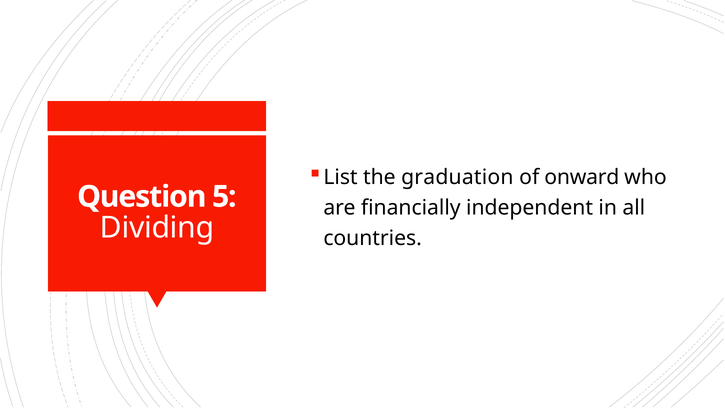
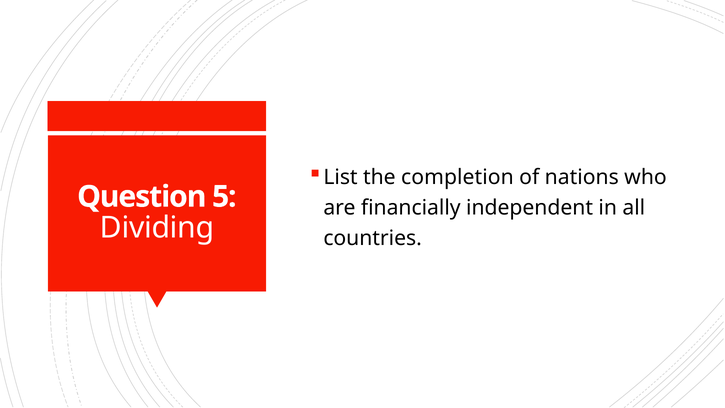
graduation: graduation -> completion (457, 177)
onward: onward -> nations (582, 177)
